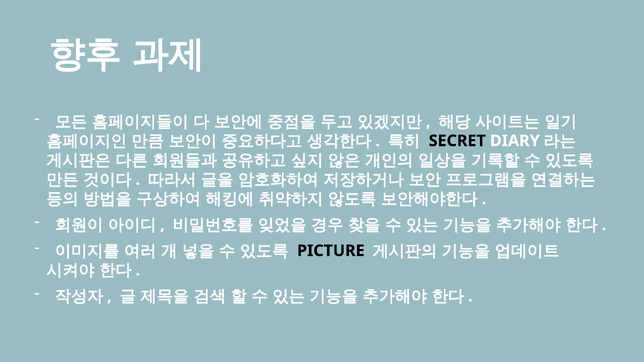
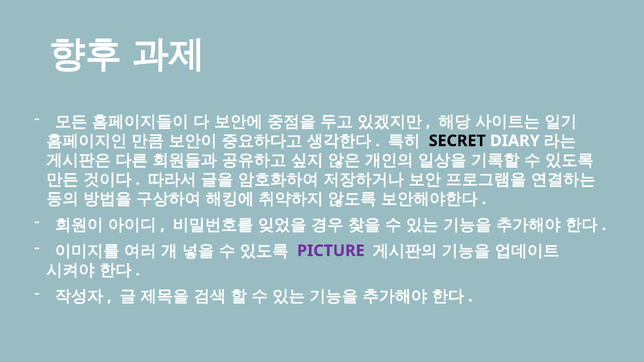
PICTURE colour: black -> purple (331, 251)
